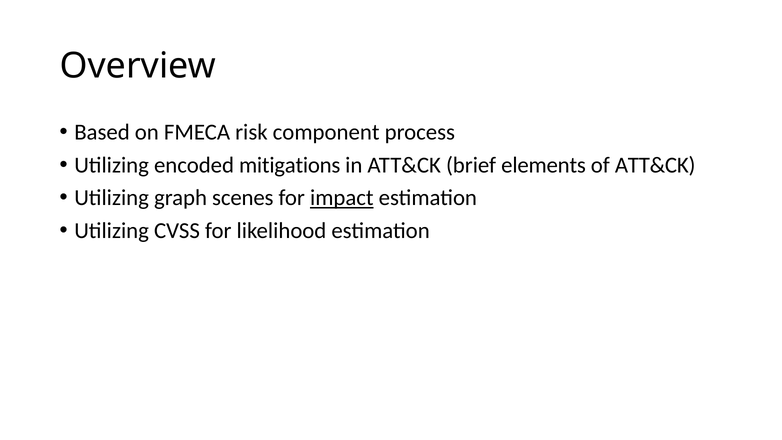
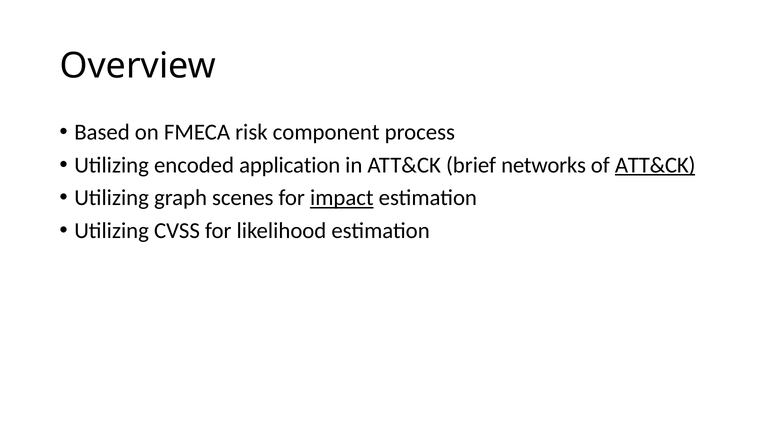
mitigations: mitigations -> application (290, 165)
elements: elements -> networks (544, 165)
ATT&CK underline: none -> present (655, 165)
